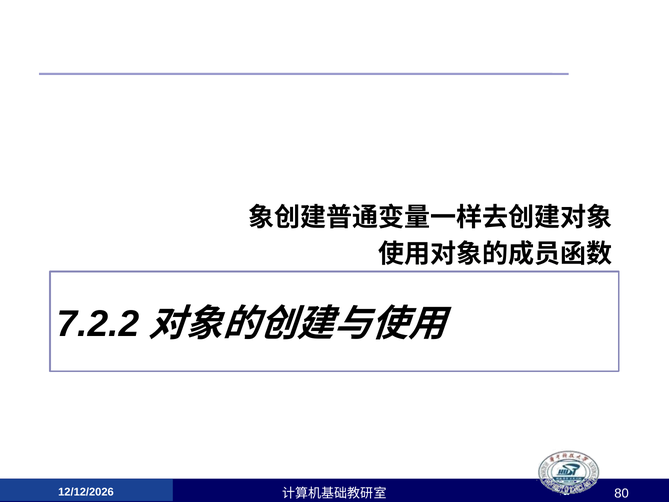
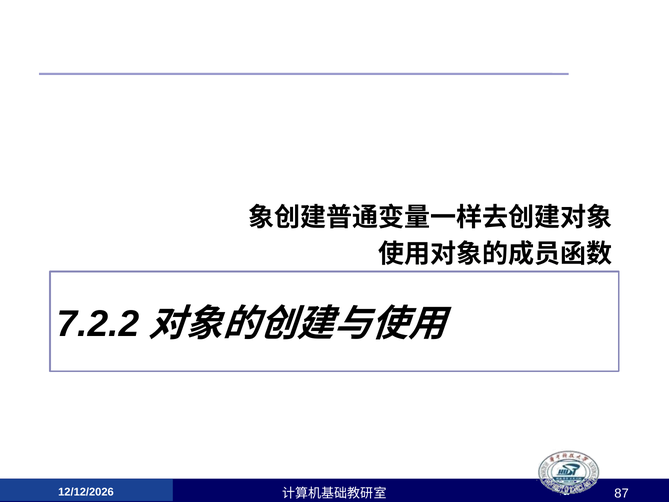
80: 80 -> 87 (622, 493)
